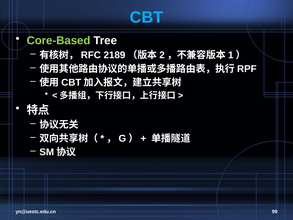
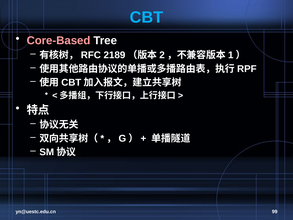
Core-Based colour: light green -> pink (59, 41)
